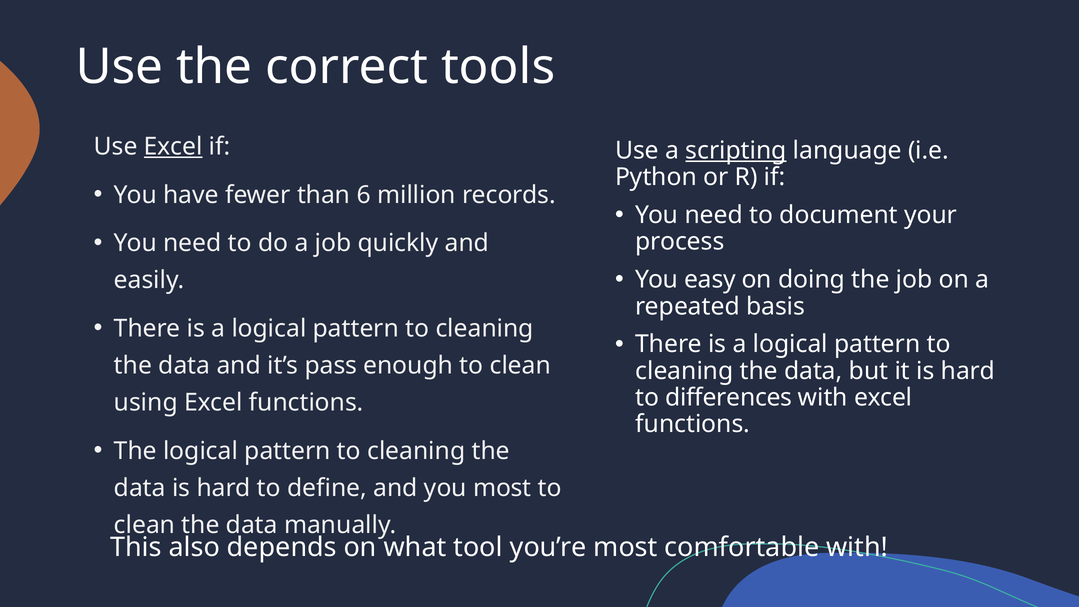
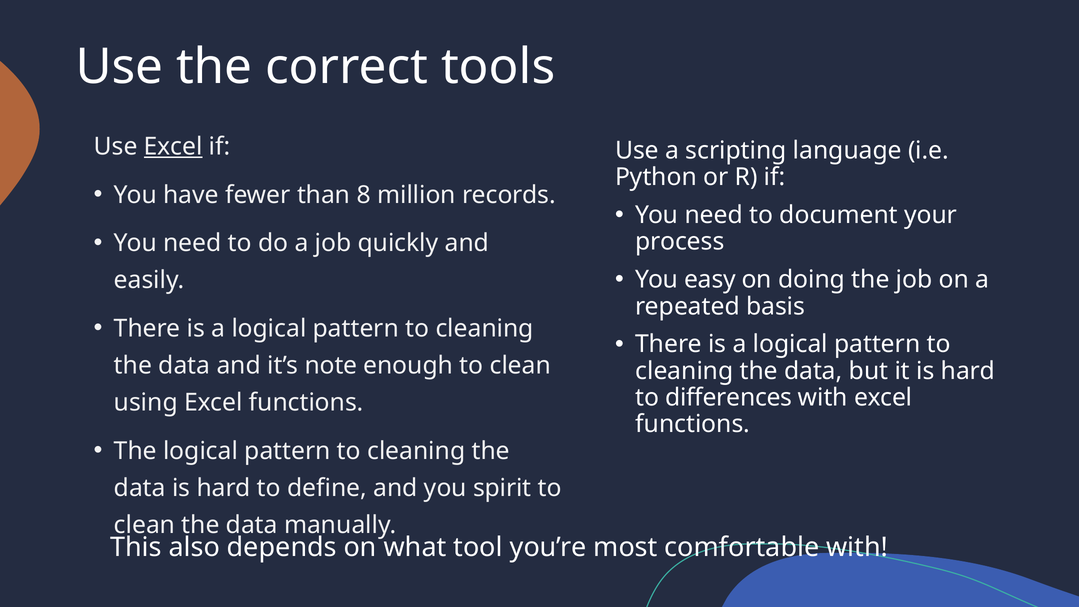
scripting underline: present -> none (736, 151)
6: 6 -> 8 (364, 195)
pass: pass -> note (331, 366)
you most: most -> spirit (502, 488)
